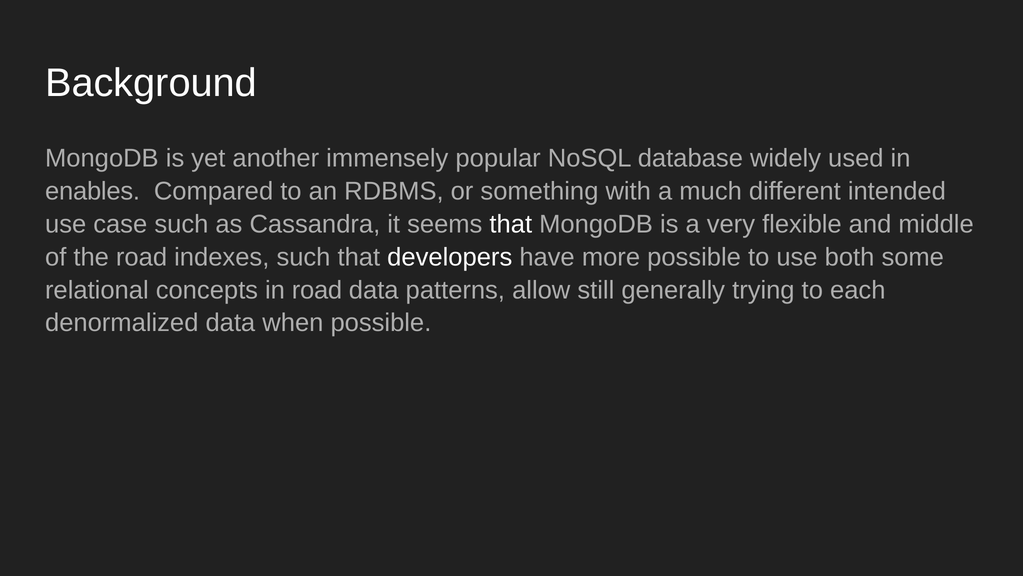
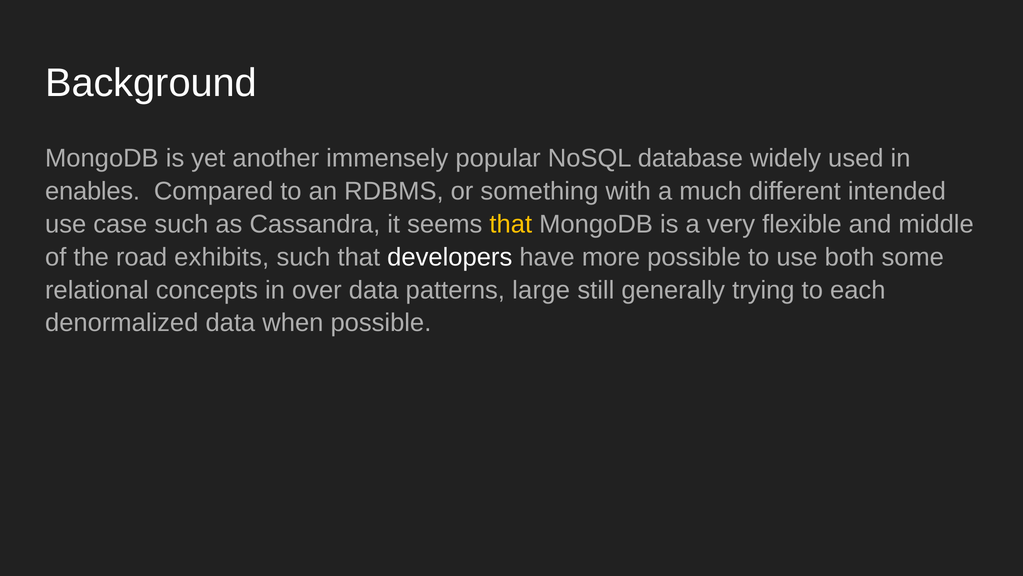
that colour: white -> yellow (511, 224)
indexes: indexes -> exhibits (222, 257)
in road: road -> over (317, 290)
allow: allow -> large (541, 290)
